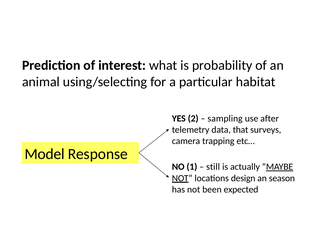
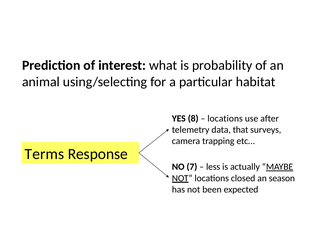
2: 2 -> 8 (193, 118)
sampling: sampling -> locations (225, 118)
Model: Model -> Terms (44, 154)
1: 1 -> 7 (192, 167)
still: still -> less (213, 167)
design: design -> closed (243, 178)
